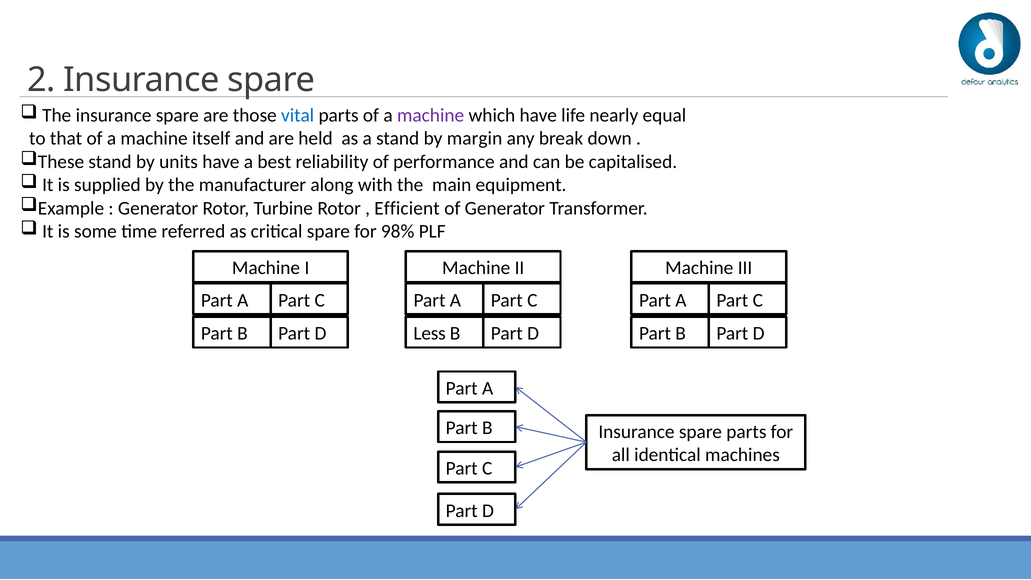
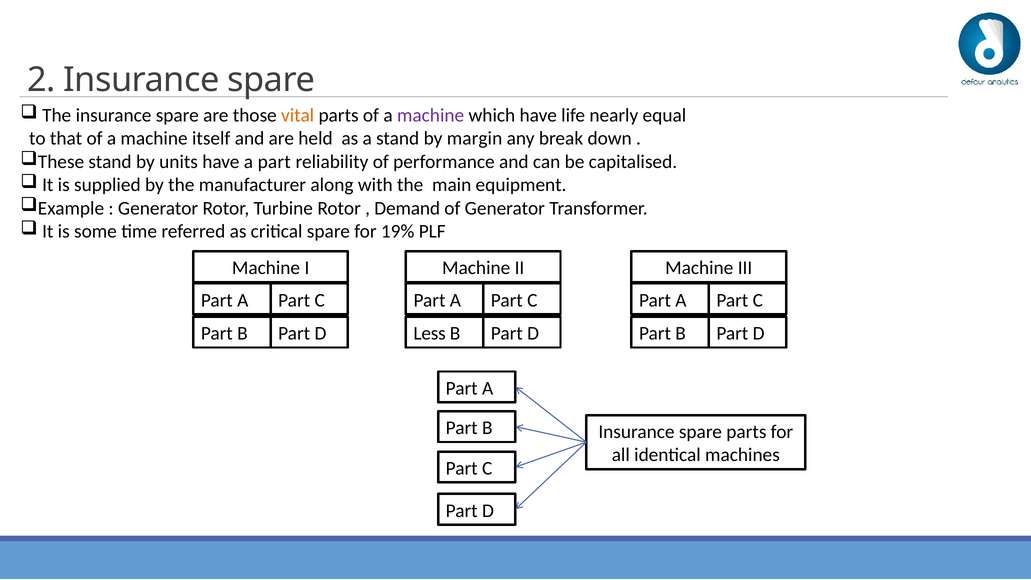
vital colour: blue -> orange (298, 115)
have a best: best -> part (274, 162)
Efficient: Efficient -> Demand (407, 208)
98%: 98% -> 19% (398, 231)
